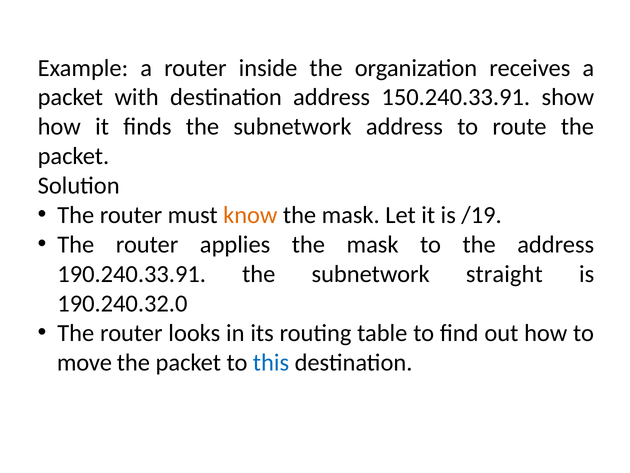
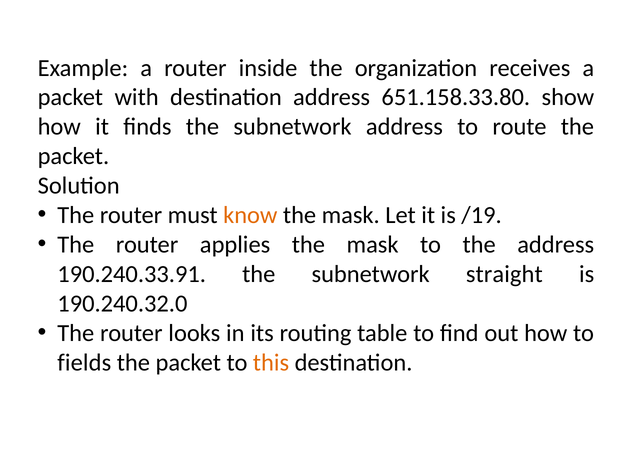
150.240.33.91: 150.240.33.91 -> 651.158.33.80 (456, 97)
move: move -> fields (84, 362)
this colour: blue -> orange (271, 362)
